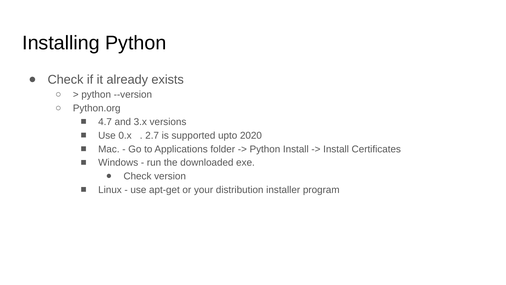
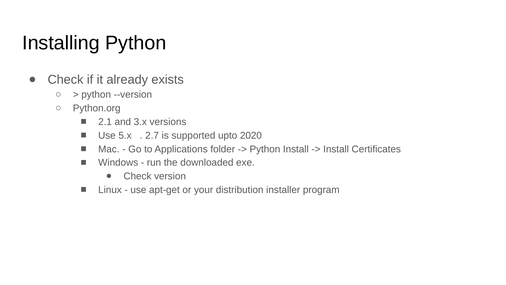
4.7: 4.7 -> 2.1 (105, 122)
0.x: 0.x -> 5.x (125, 135)
